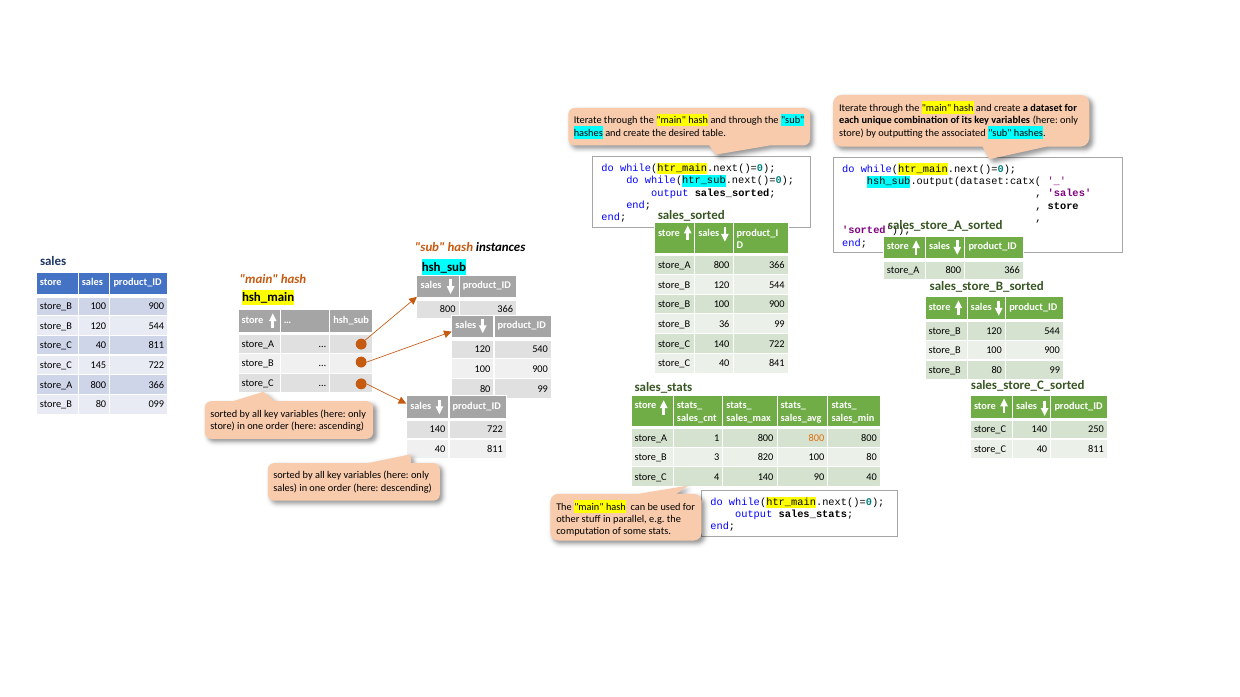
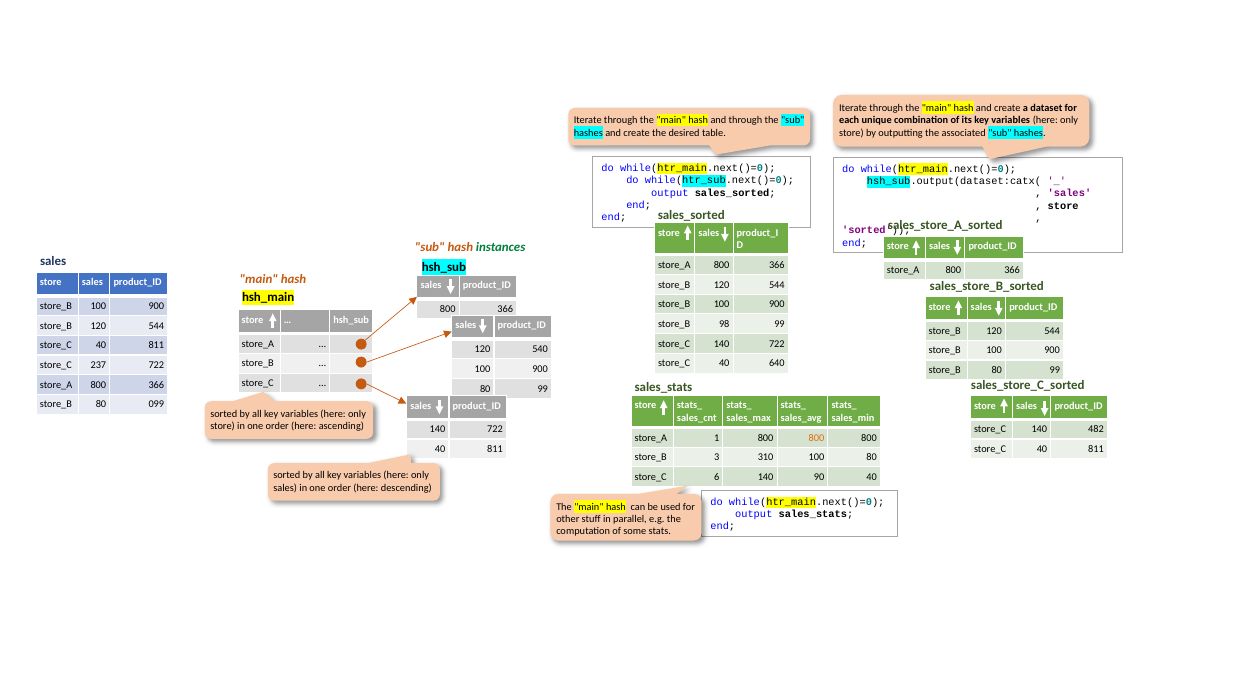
instances colour: black -> green (501, 247)
36: 36 -> 98 (724, 324)
841: 841 -> 640 (777, 364)
145: 145 -> 237 (98, 365)
250: 250 -> 482 (1096, 430)
820: 820 -> 310 (766, 458)
4: 4 -> 6 (717, 477)
